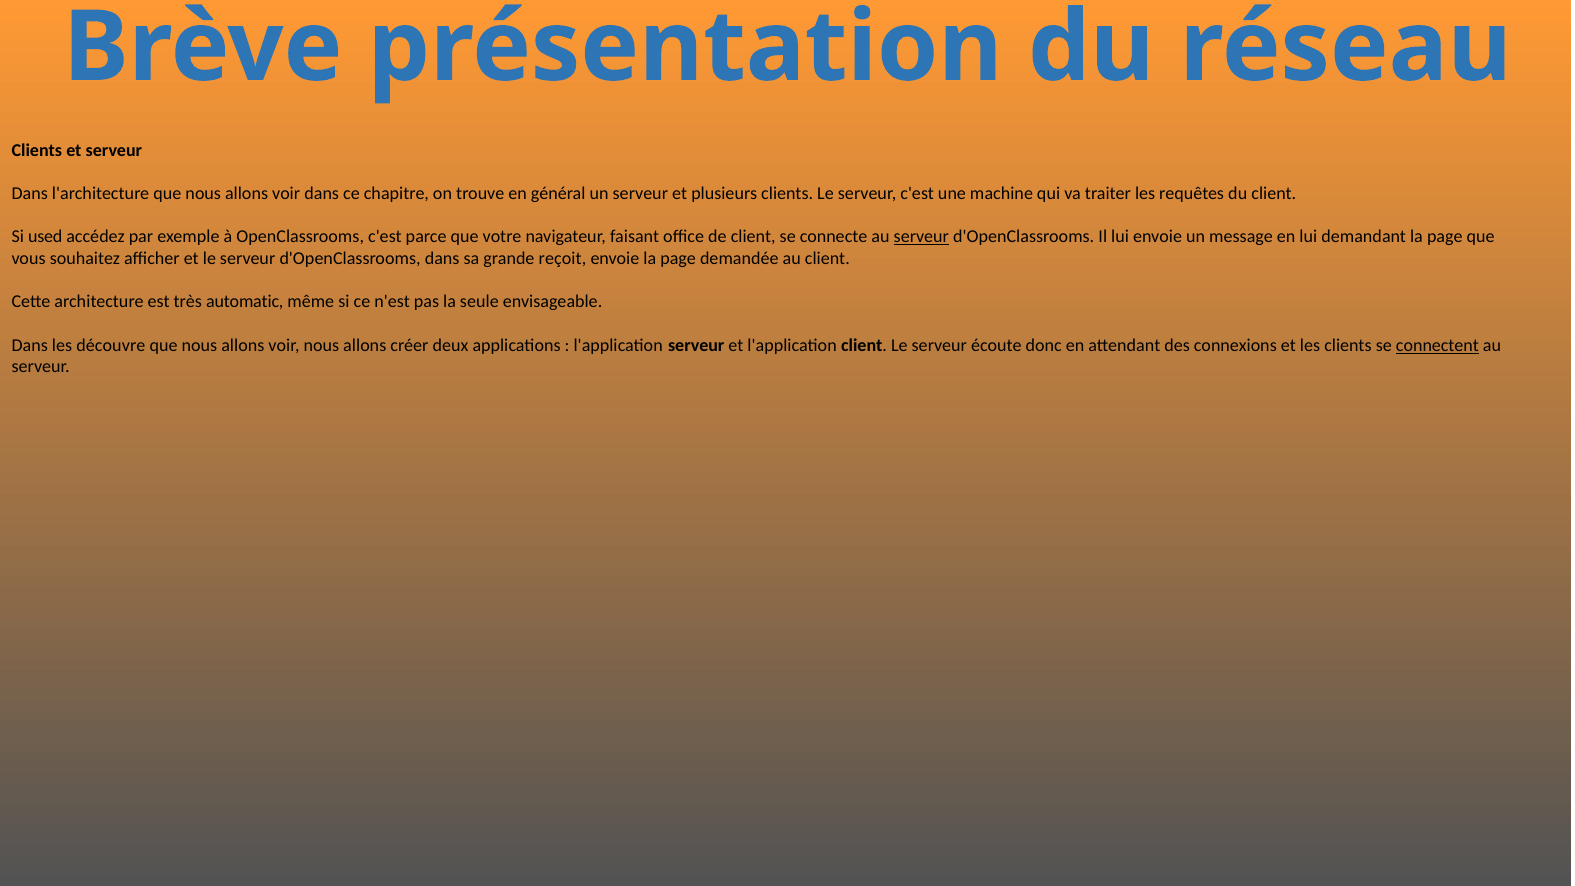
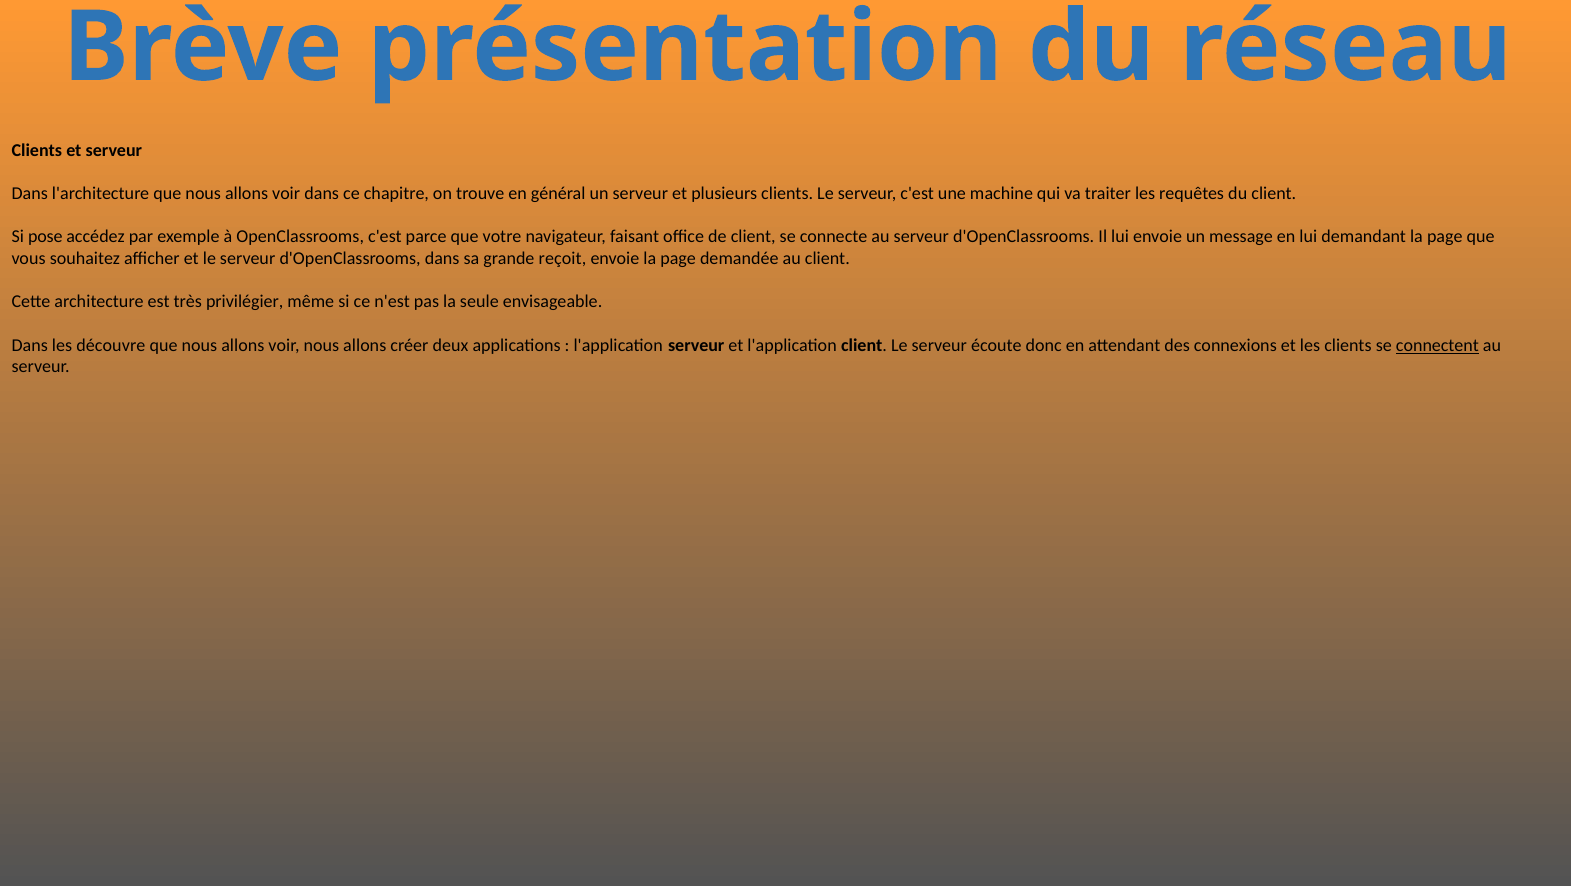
used: used -> pose (45, 237)
serveur underline: present -> none (921, 237)
automatic: automatic -> privilégier (245, 302)
